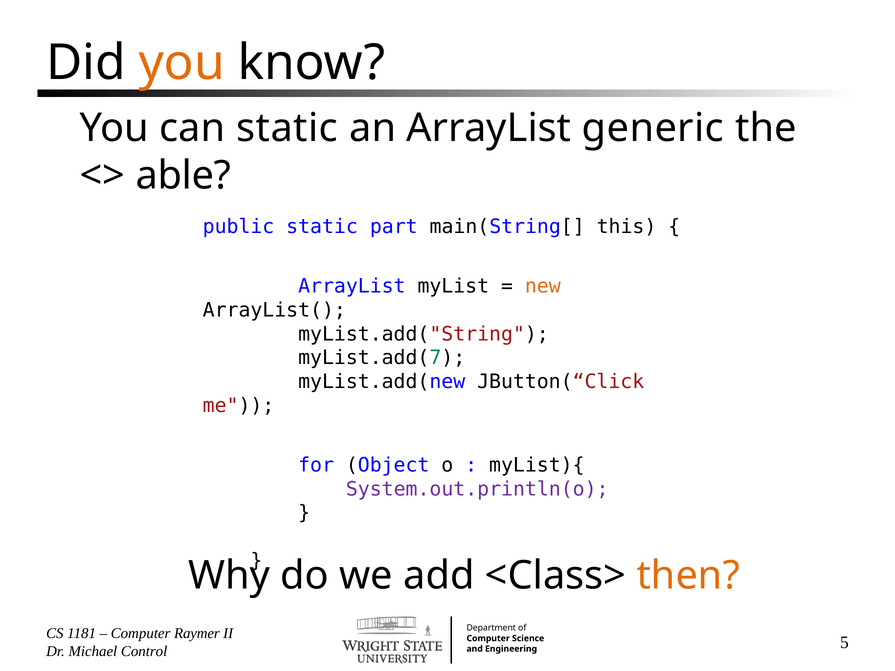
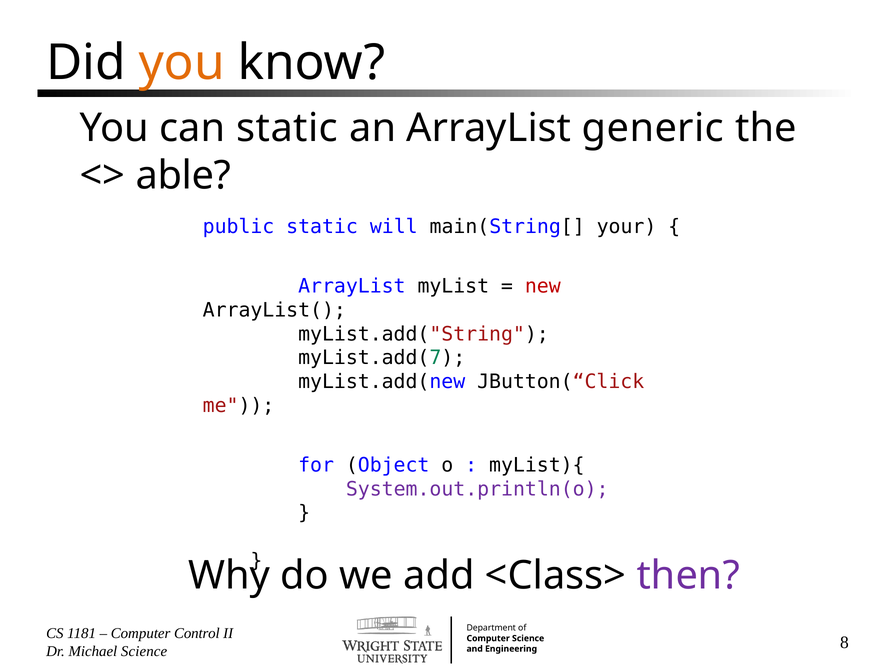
part: part -> will (394, 227)
this: this -> your (627, 227)
new colour: orange -> red (543, 286)
then colour: orange -> purple (688, 576)
Raymer: Raymer -> Control (197, 633)
Michael Control: Control -> Science (144, 651)
5: 5 -> 8 (844, 643)
